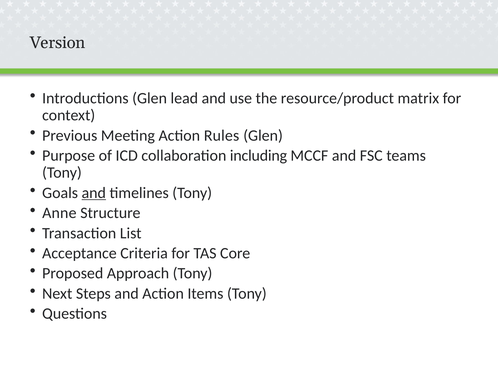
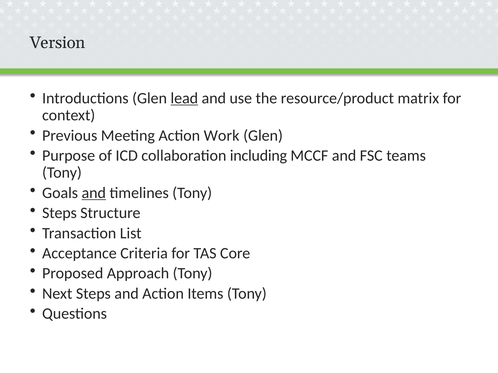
lead underline: none -> present (184, 98)
Rules: Rules -> Work (222, 136)
Anne: Anne -> Steps (59, 213)
